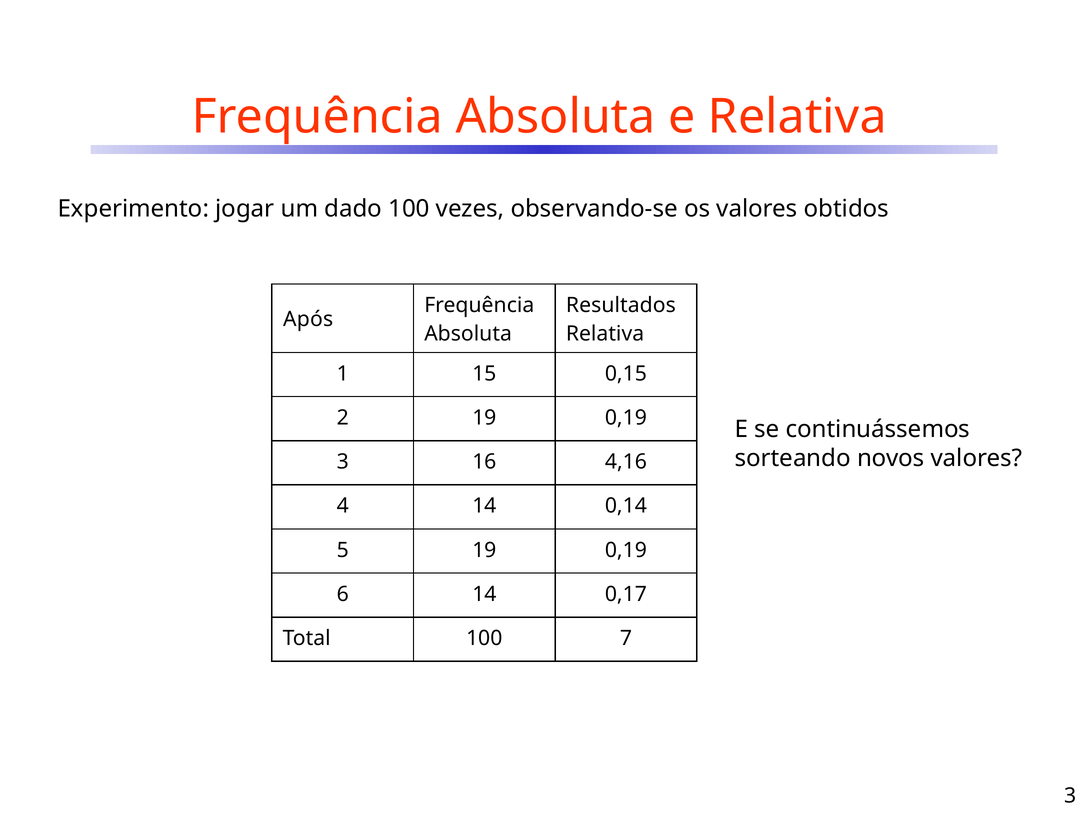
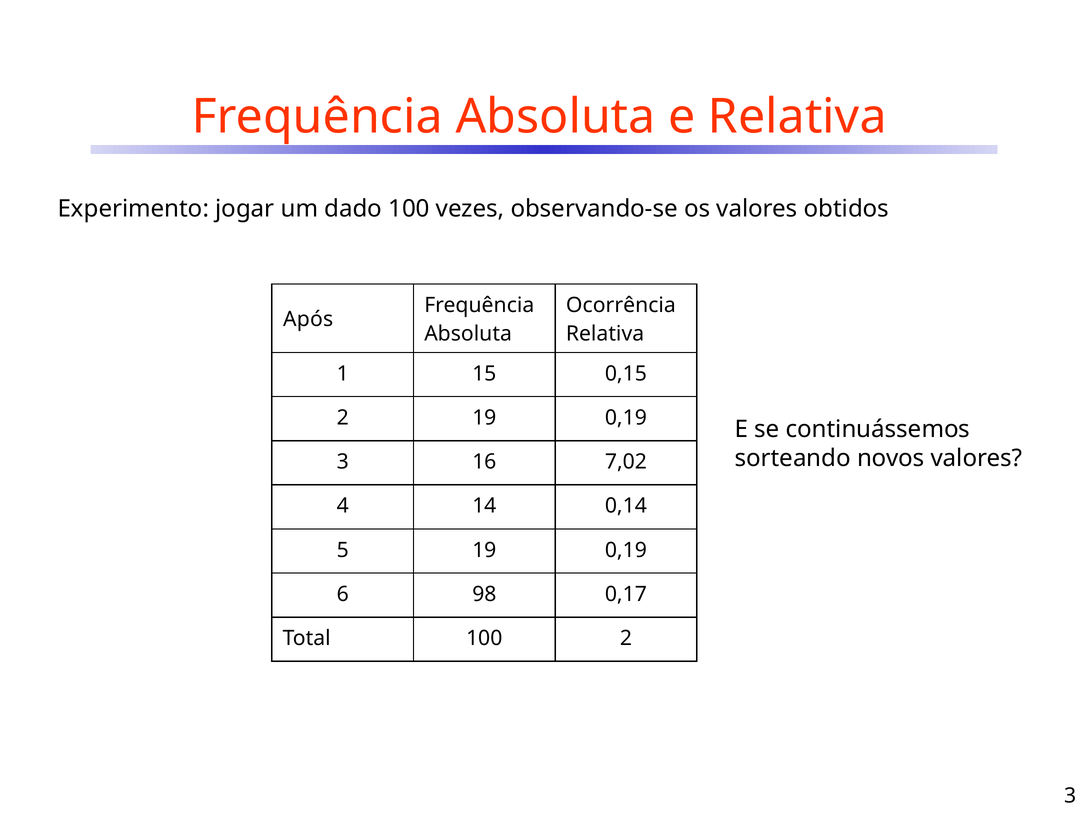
Resultados: Resultados -> Ocorrência (621, 305)
4,16: 4,16 -> 7,02 (626, 462)
6 14: 14 -> 98 (484, 594)
100 7: 7 -> 2 (626, 638)
